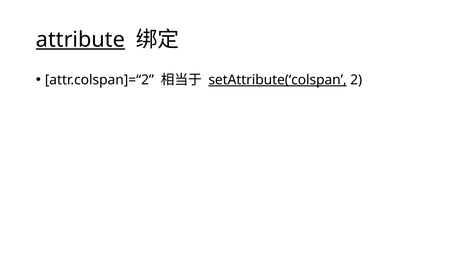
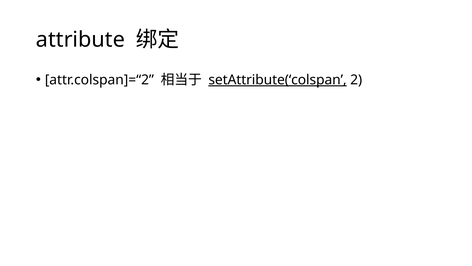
attribute underline: present -> none (80, 40)
